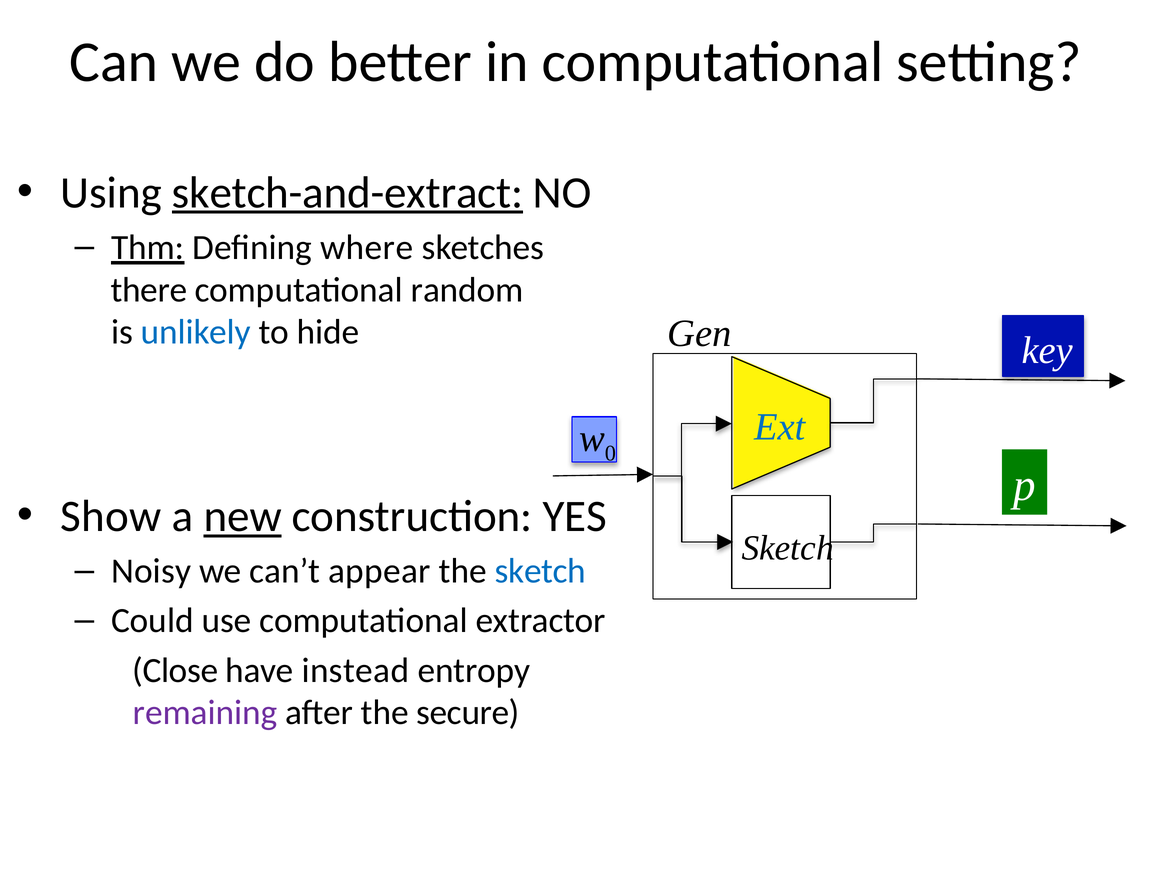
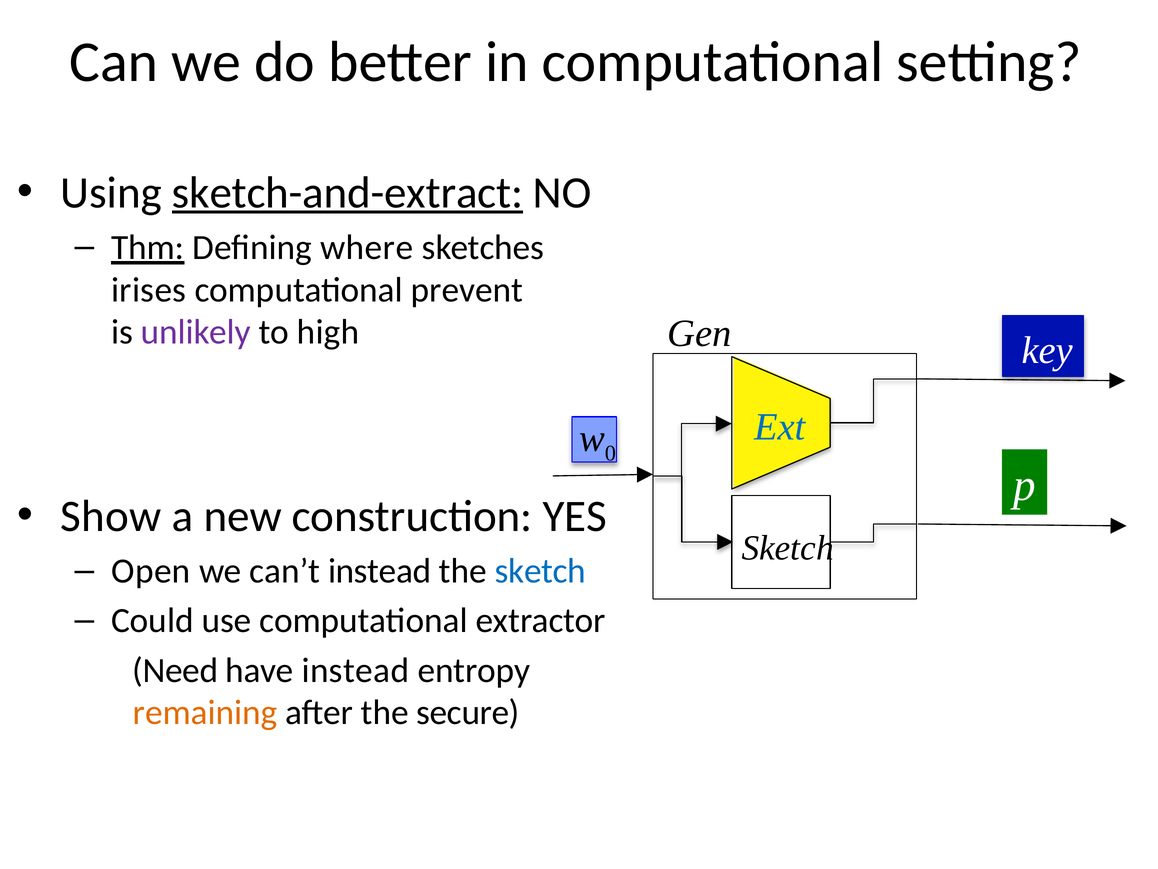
there: there -> irises (149, 290)
random: random -> prevent (467, 290)
unlikely colour: blue -> purple (196, 332)
hide: hide -> high (328, 332)
new underline: present -> none (243, 516)
Noisy: Noisy -> Open (151, 571)
can’t appear: appear -> instead (380, 571)
Close: Close -> Need (175, 670)
remaining colour: purple -> orange (205, 712)
